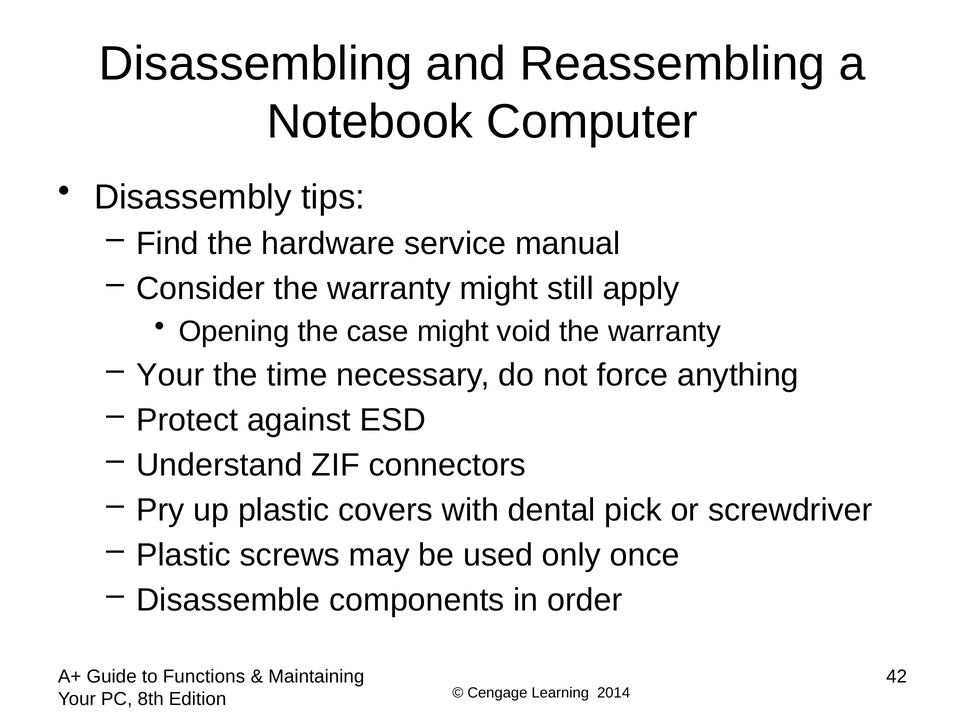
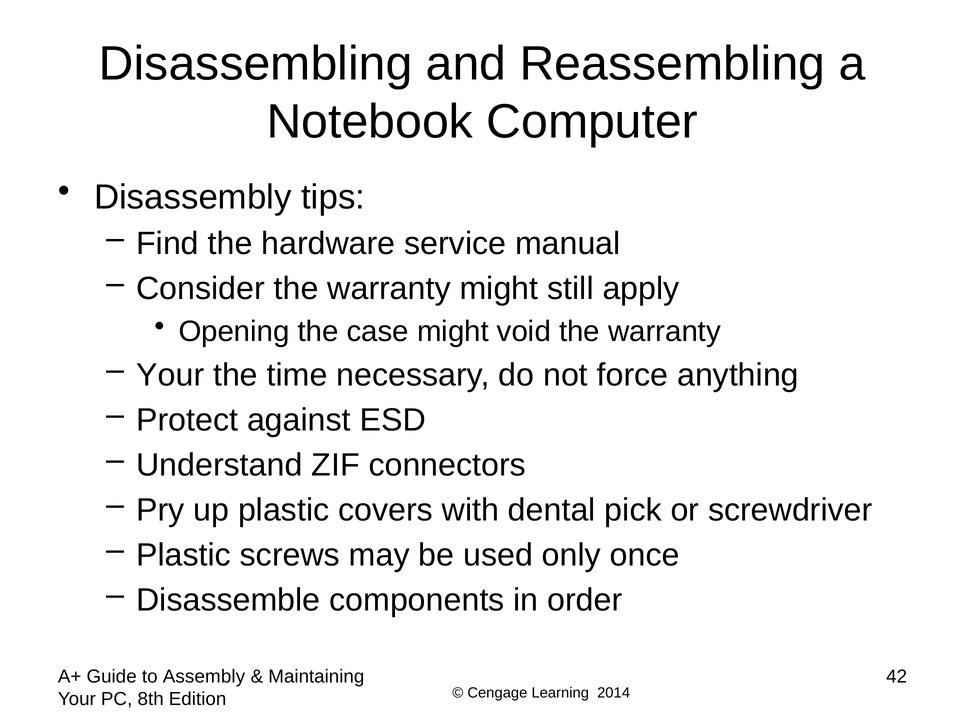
Functions: Functions -> Assembly (204, 676)
